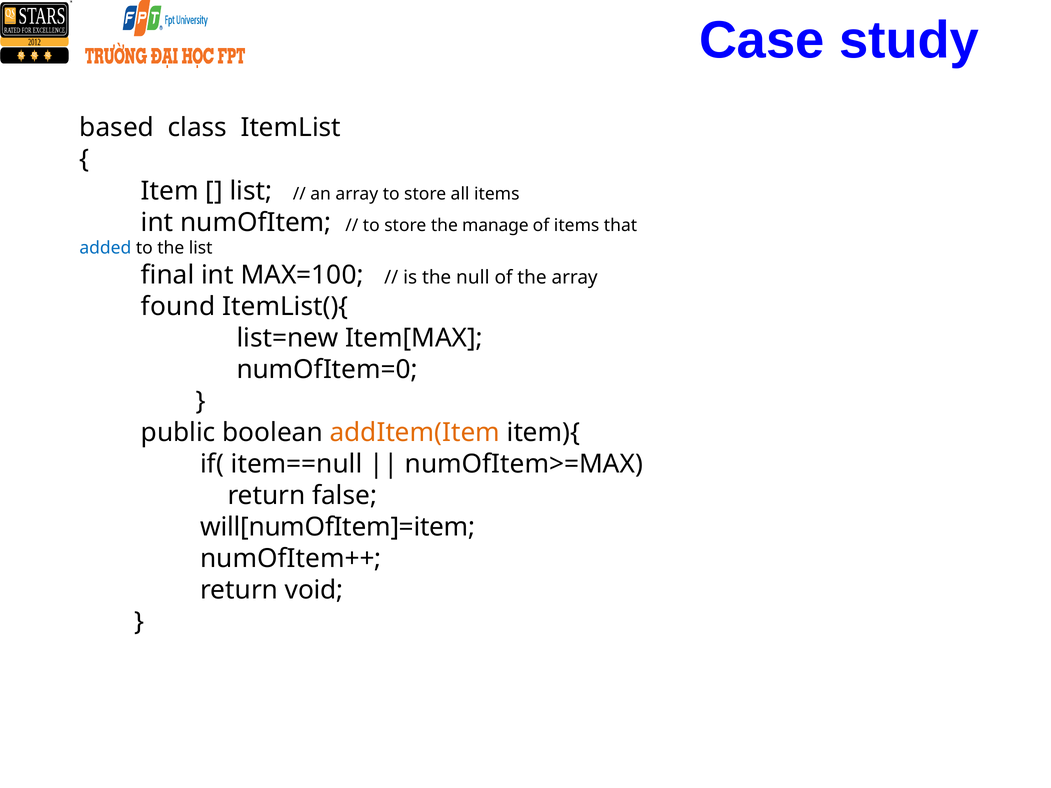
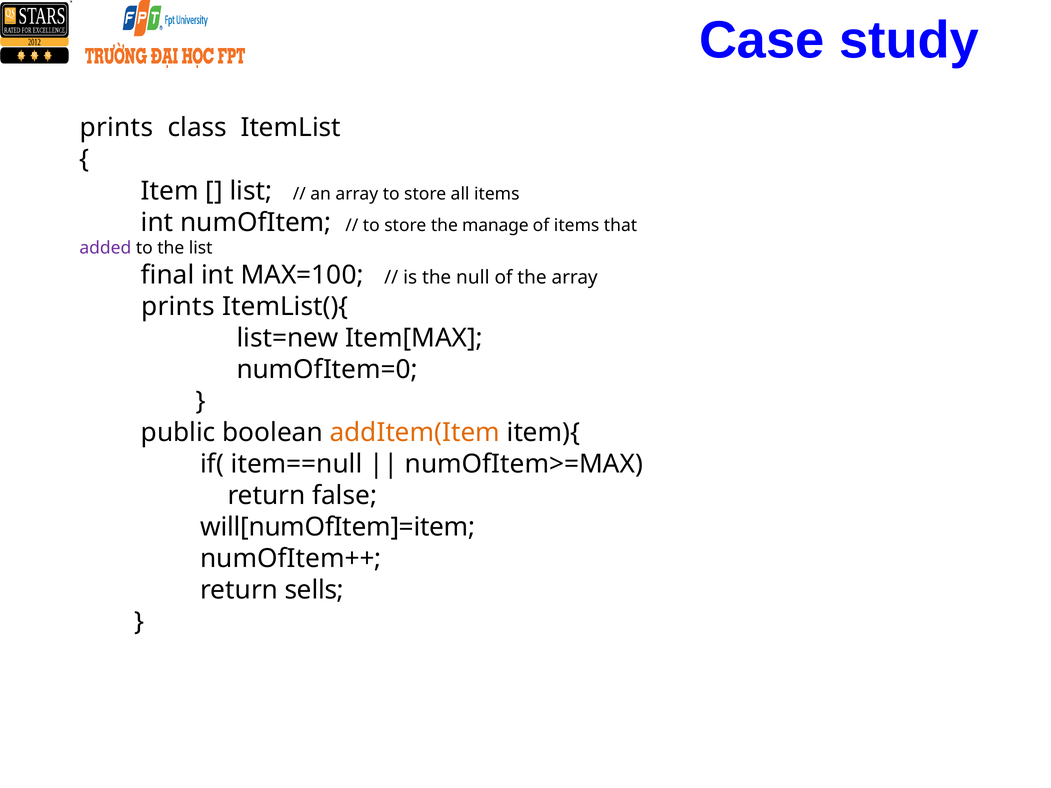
based: based -> prints (117, 128)
added colour: blue -> purple (105, 248)
found: found -> prints (178, 307)
void: void -> sells (314, 590)
